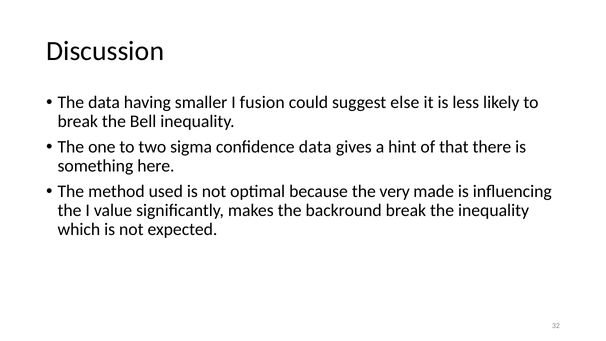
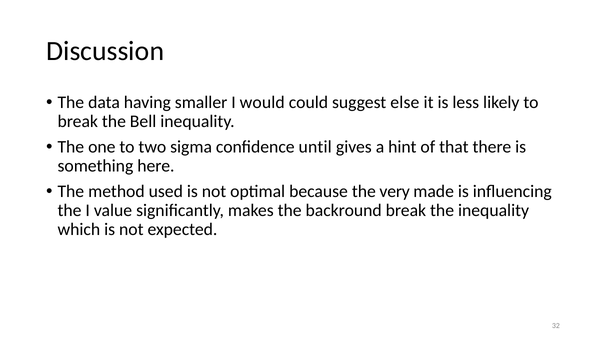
fusion: fusion -> would (262, 102)
confidence data: data -> until (315, 147)
